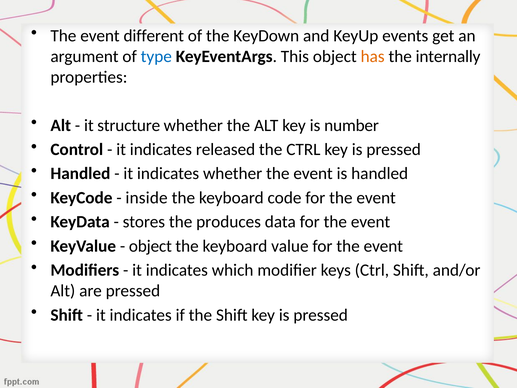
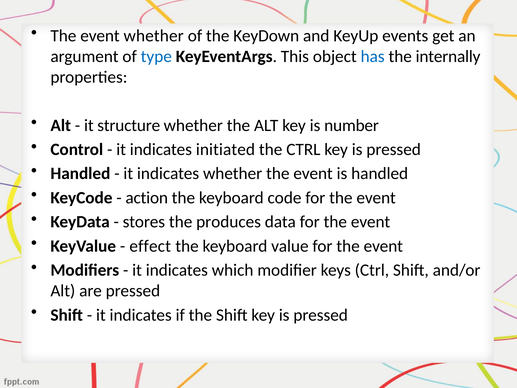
event different: different -> whether (154, 36)
has colour: orange -> blue (373, 56)
released: released -> initiated (225, 149)
inside: inside -> action (147, 198)
object: object -> effect (150, 246)
